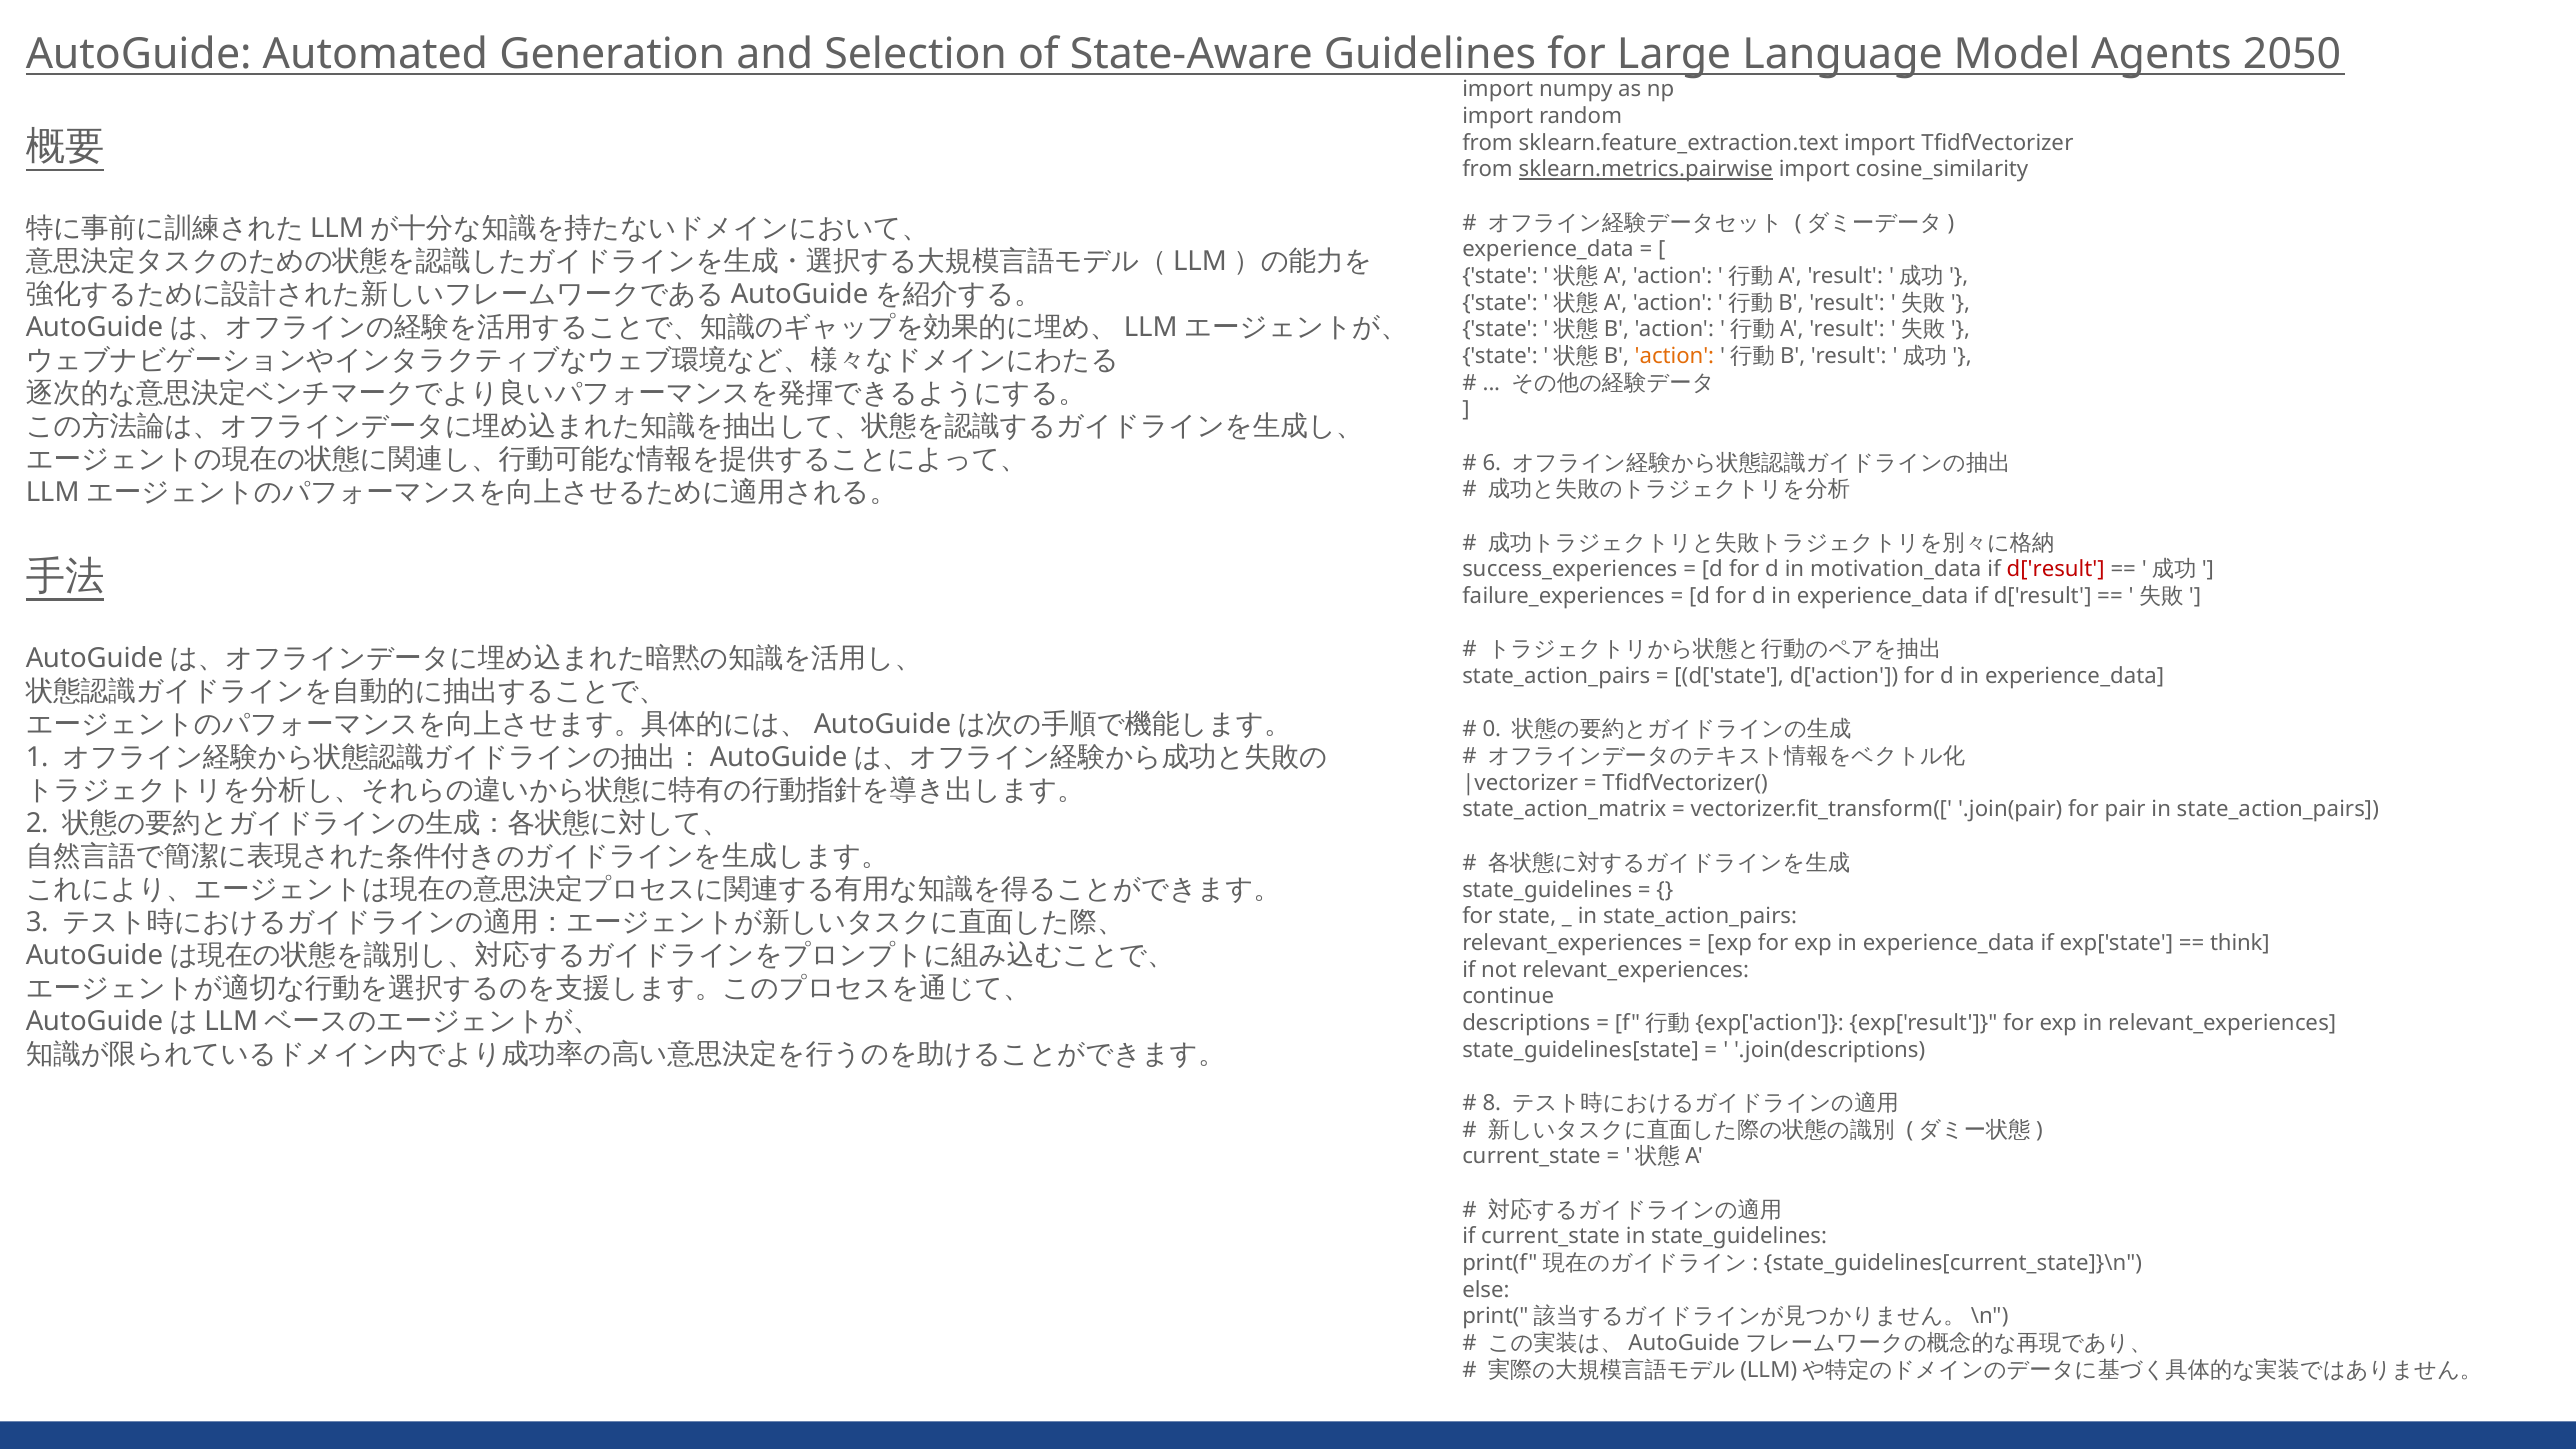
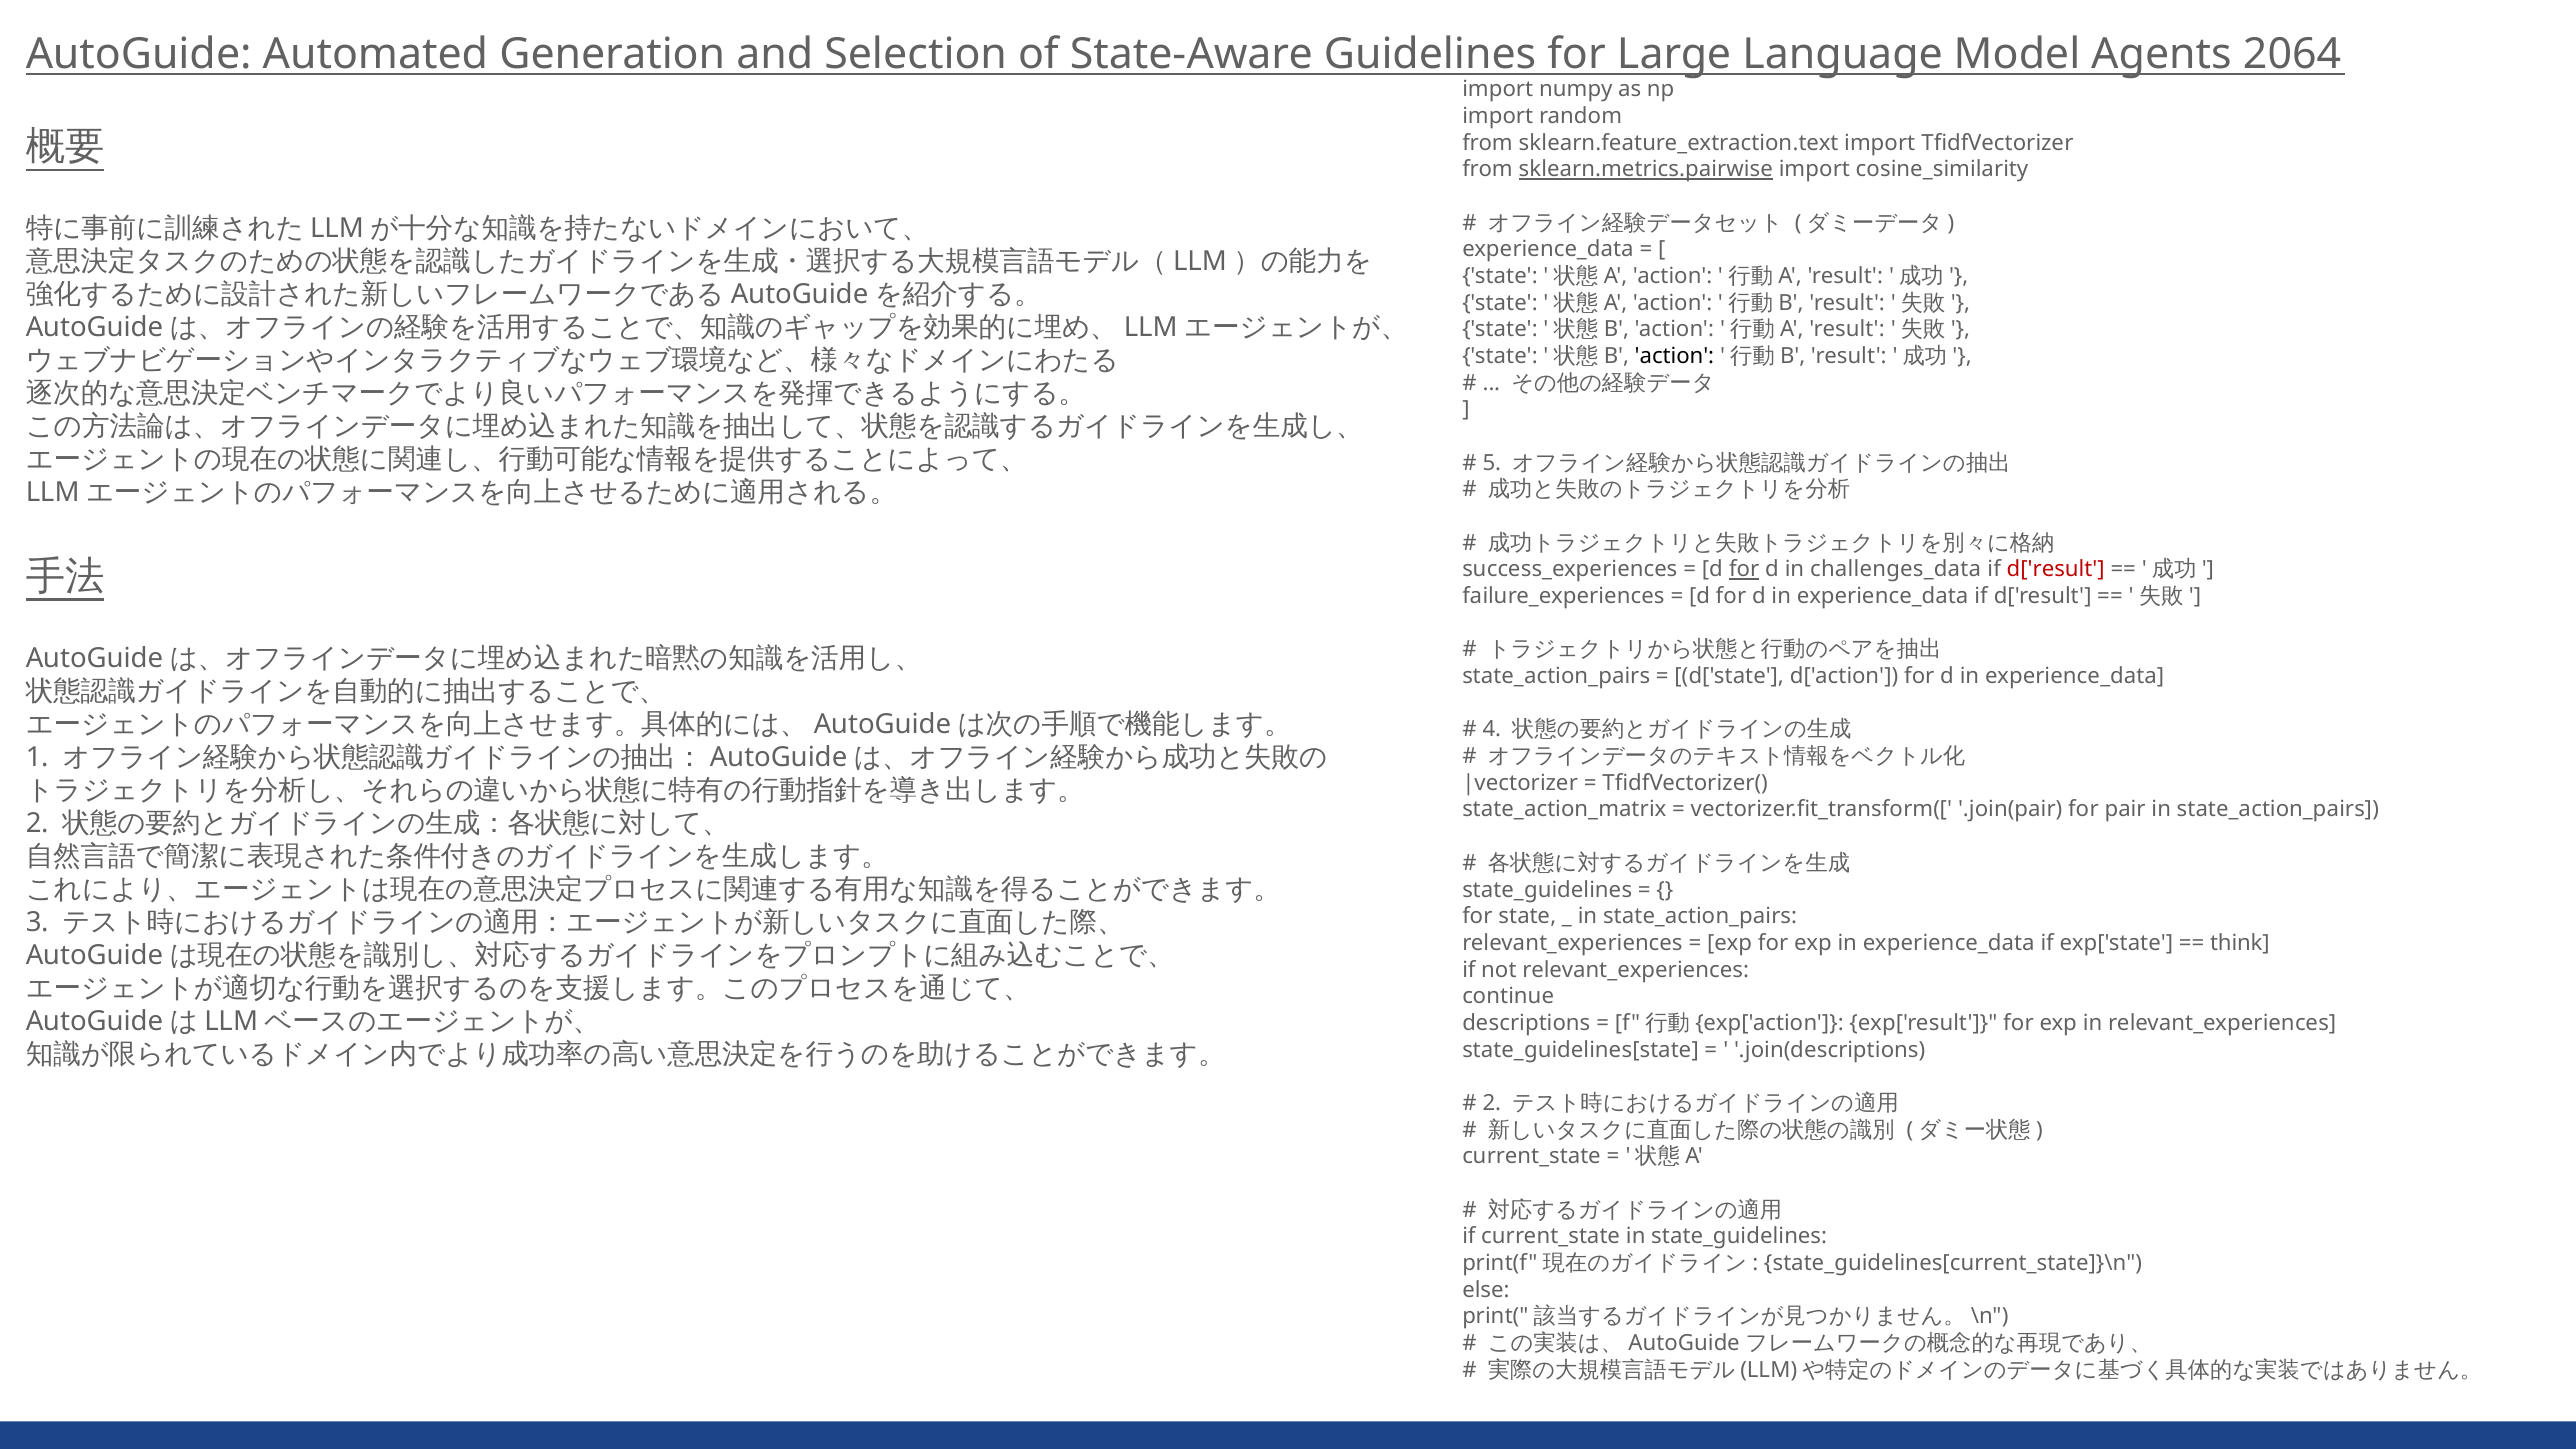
2050: 2050 -> 2064 (2292, 55)
action colour: orange -> black (1674, 356)
6: 6 -> 5 (1492, 463)
for underline: none -> present (1744, 570)
motivation_data: motivation_data -> challenges_data (1896, 570)
0: 0 -> 4 (1492, 730)
8: 8 -> 2 (1492, 1103)
